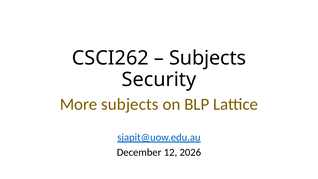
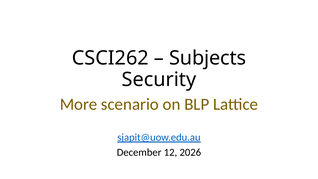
More subjects: subjects -> scenario (130, 104)
